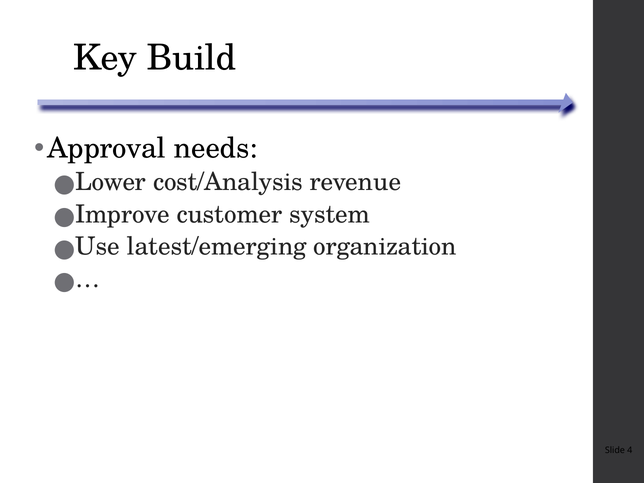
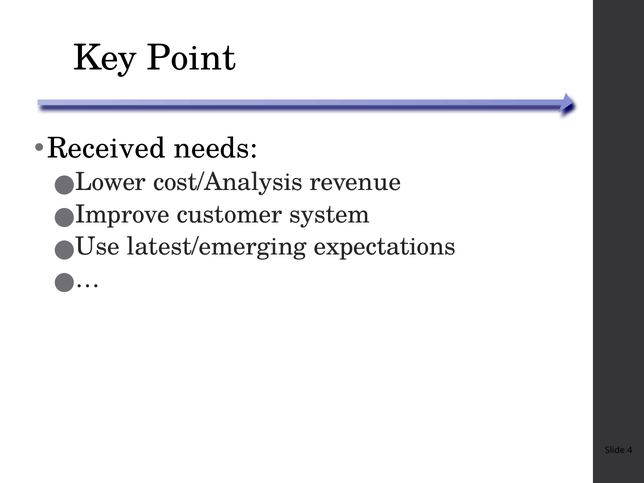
Build: Build -> Point (192, 58)
Approval: Approval -> Received (106, 148)
organization: organization -> expectations (385, 247)
